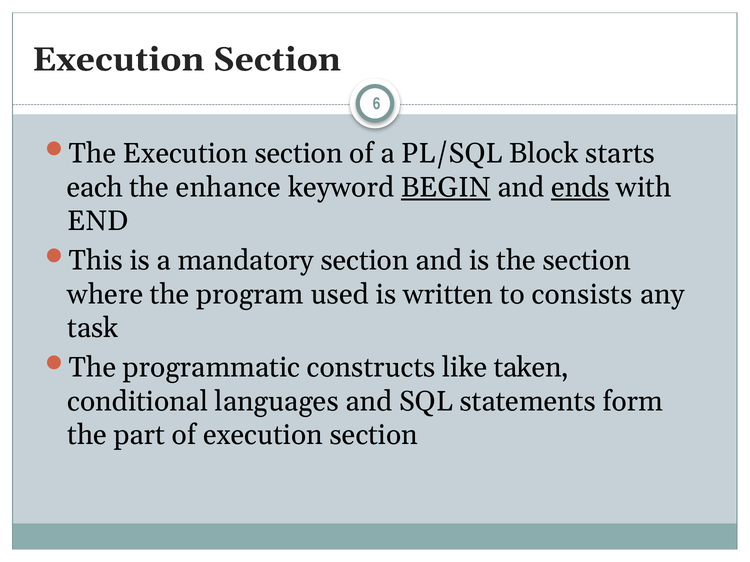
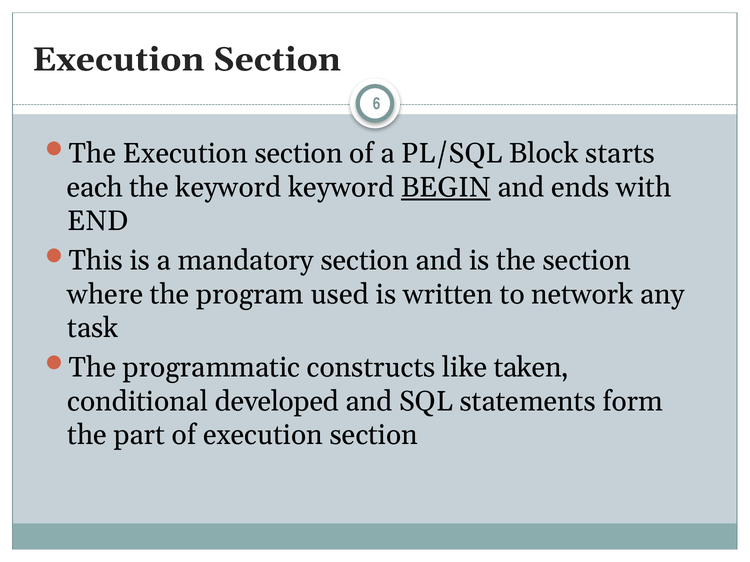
the enhance: enhance -> keyword (228, 188)
ends underline: present -> none (580, 188)
consists: consists -> network (582, 295)
languages: languages -> developed (277, 402)
